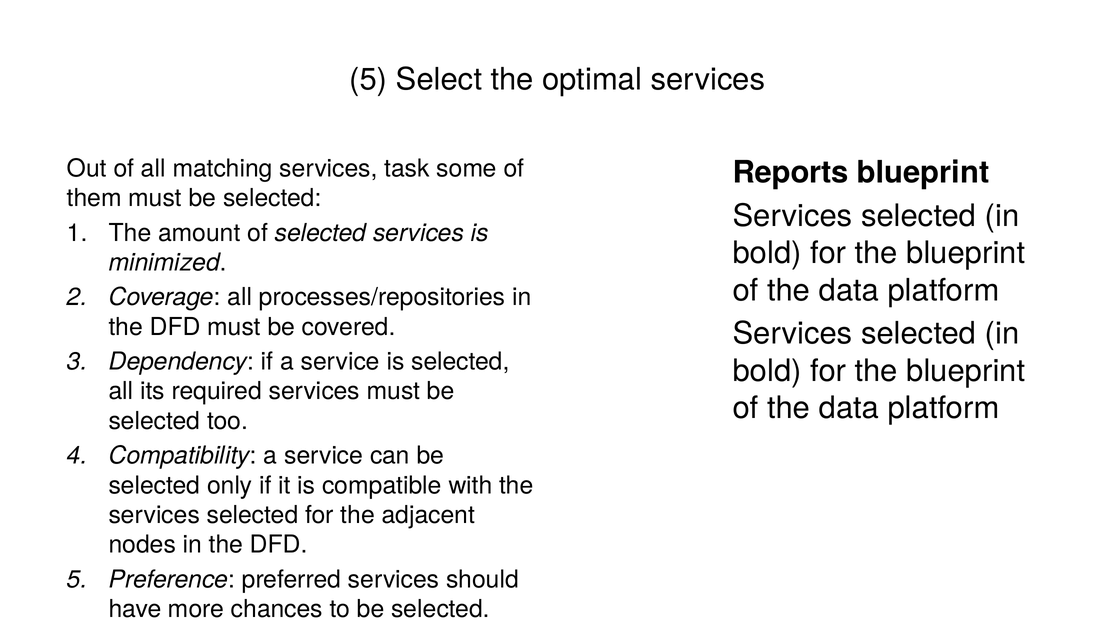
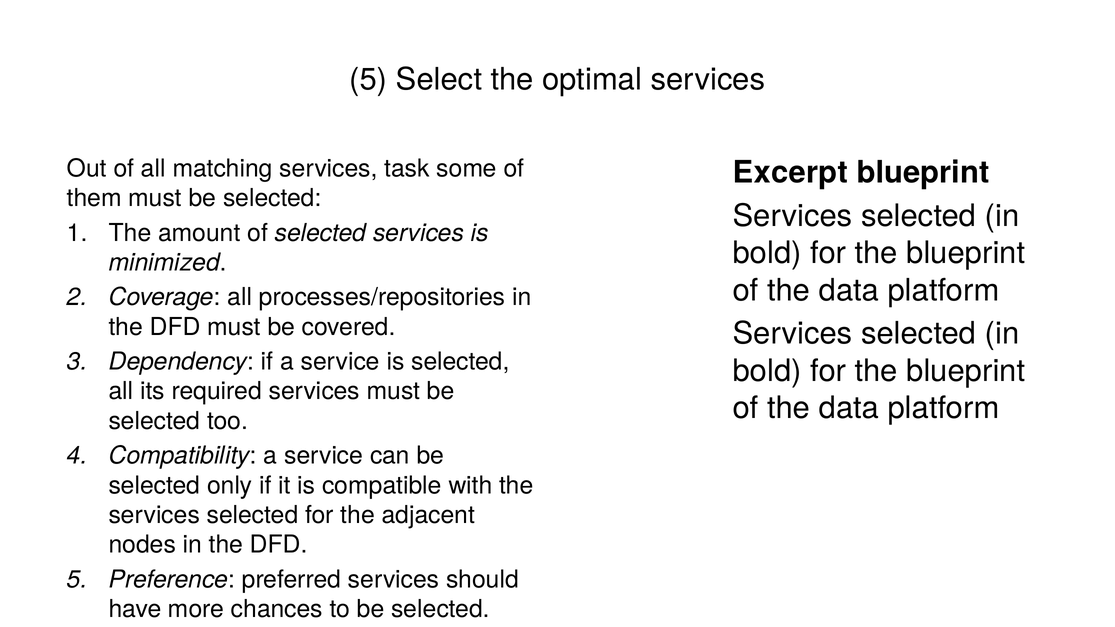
Reports: Reports -> Excerpt (790, 173)
